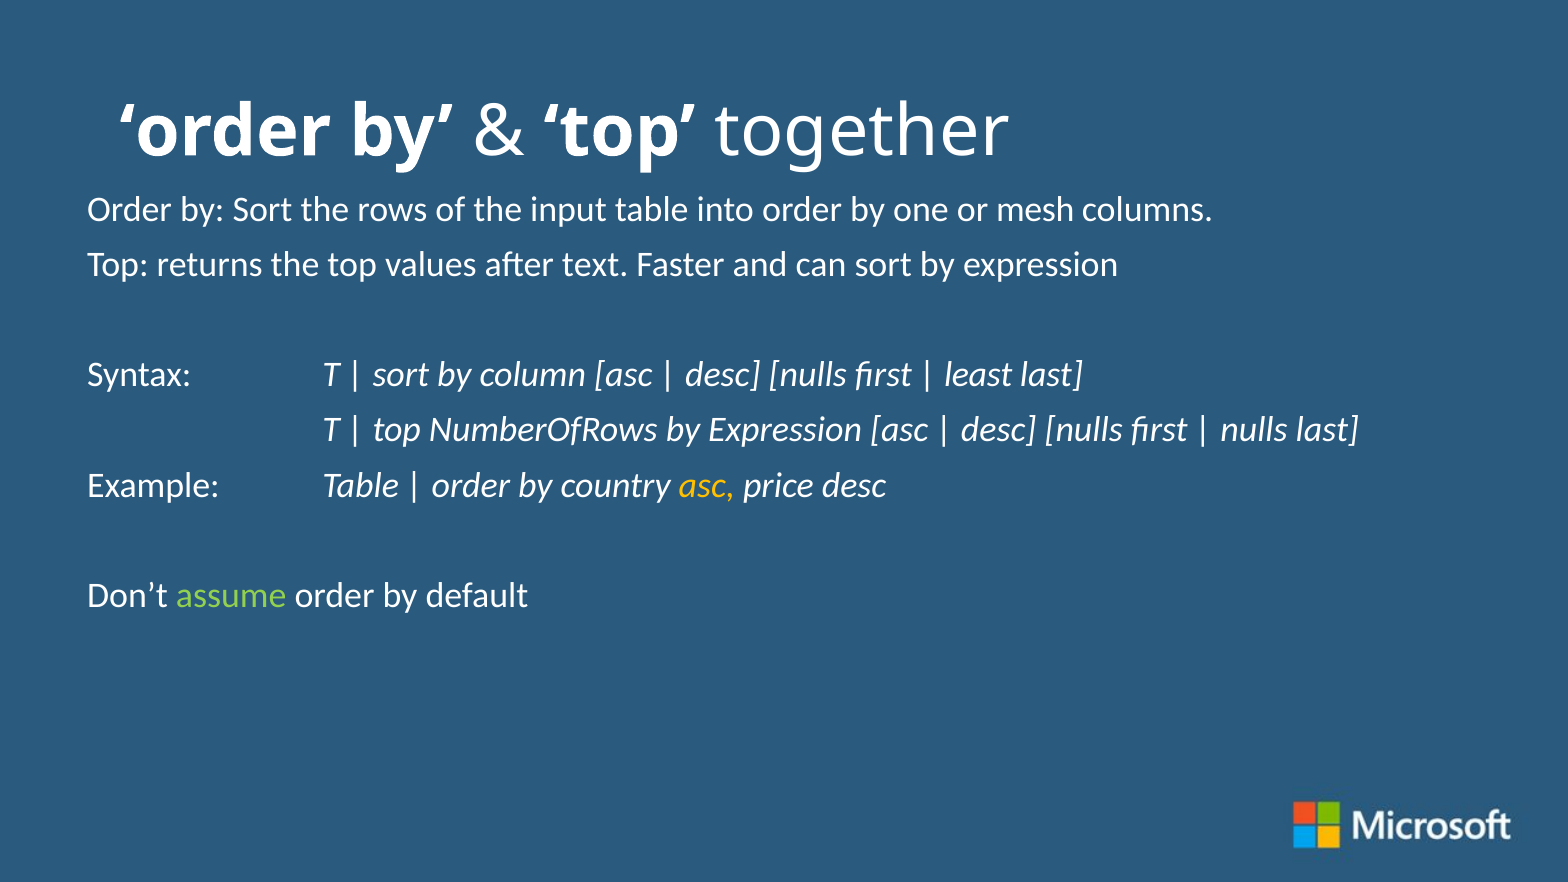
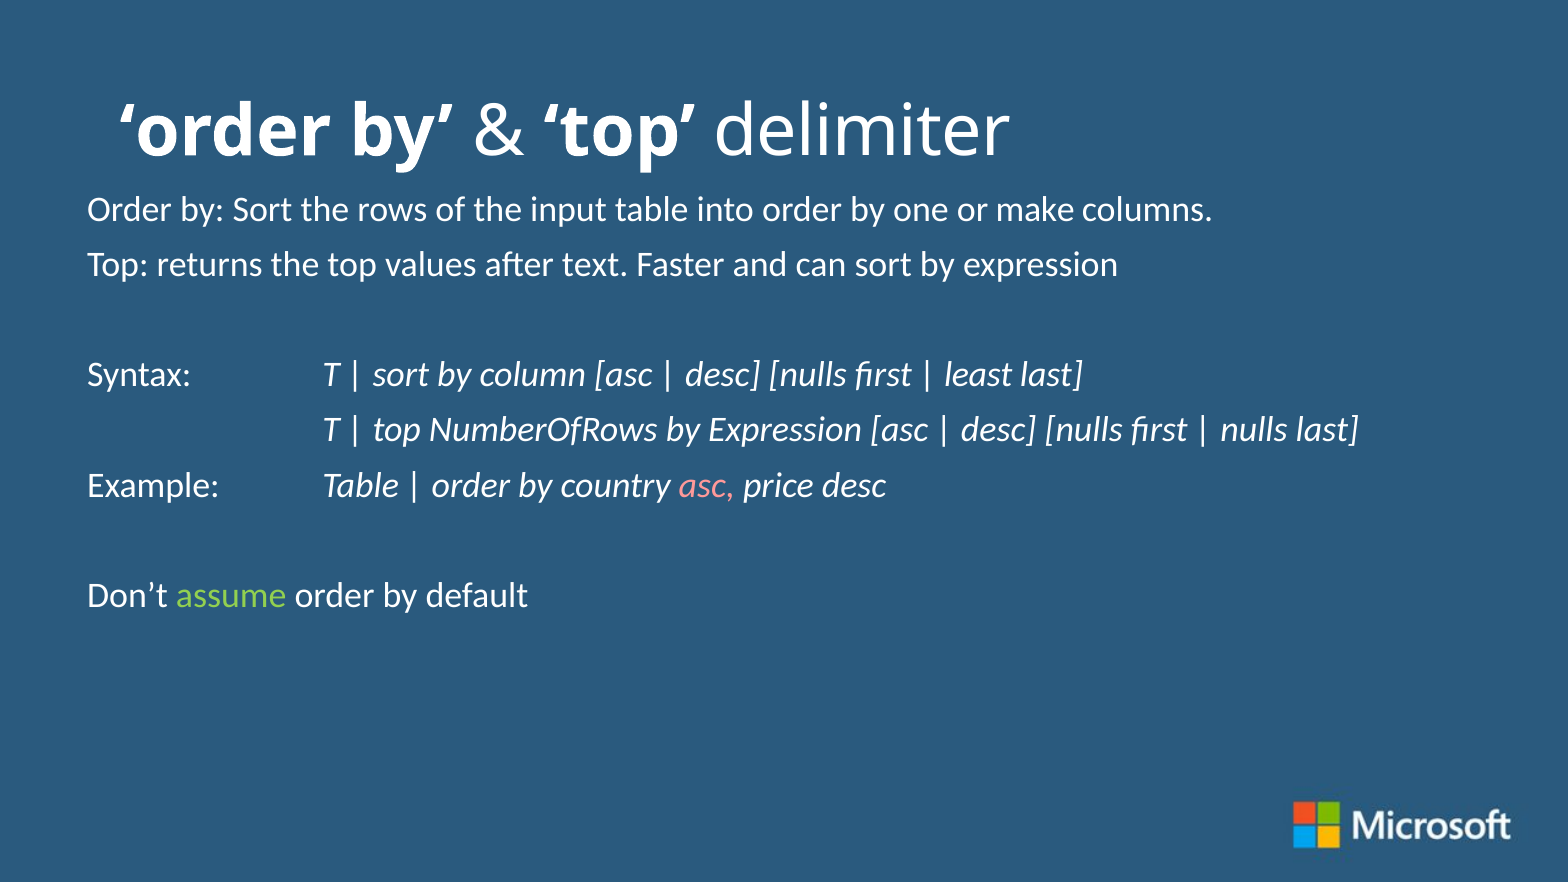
together: together -> delimiter (862, 132)
mesh: mesh -> make (1035, 209)
asc colour: yellow -> pink (707, 485)
